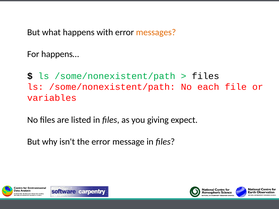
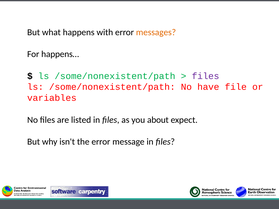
files colour: black -> purple (206, 76)
each: each -> have (208, 87)
giving: giving -> about (158, 120)
